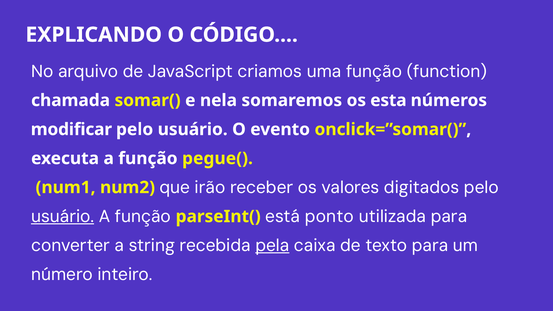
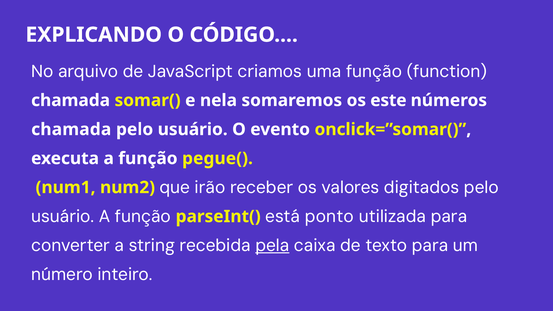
esta: esta -> este (388, 100)
modificar: modificar -> chamada (71, 129)
usuário underline: present -> none (63, 217)
